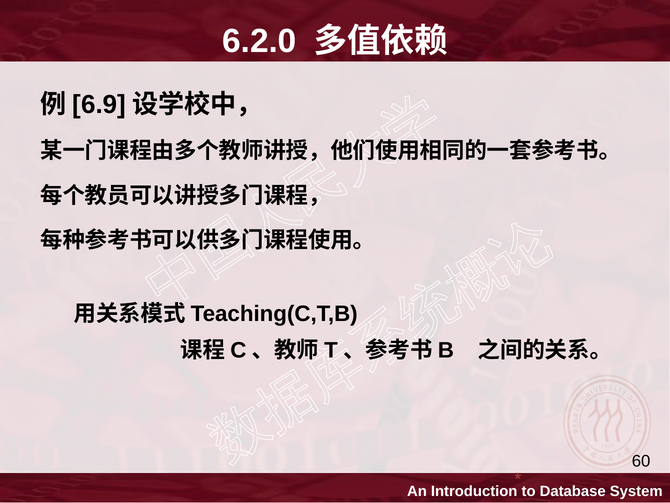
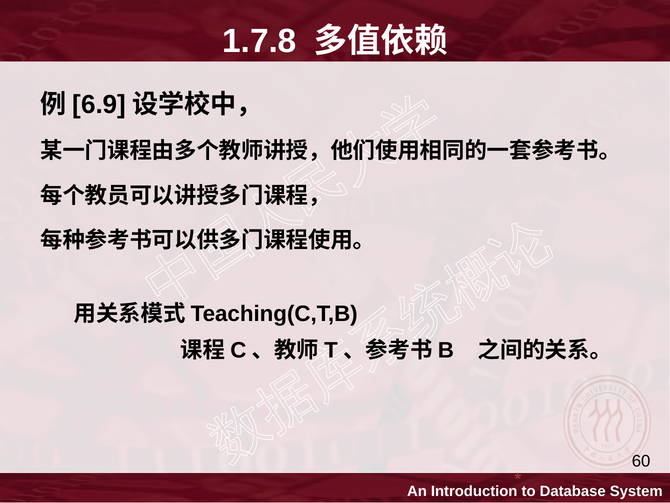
6.2.0: 6.2.0 -> 1.7.8 (259, 41)
